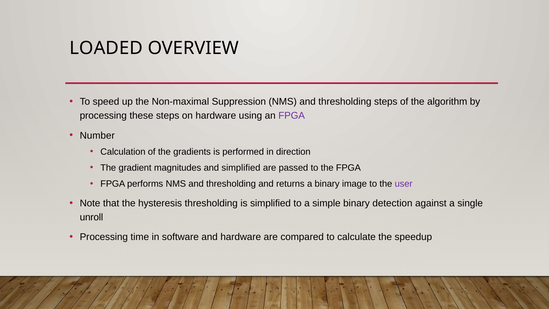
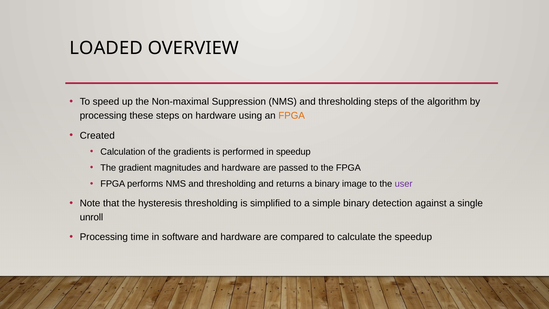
FPGA colour: purple -> orange (292, 116)
Number: Number -> Created (97, 135)
in direction: direction -> speedup (293, 152)
magnitudes and simplified: simplified -> hardware (241, 168)
